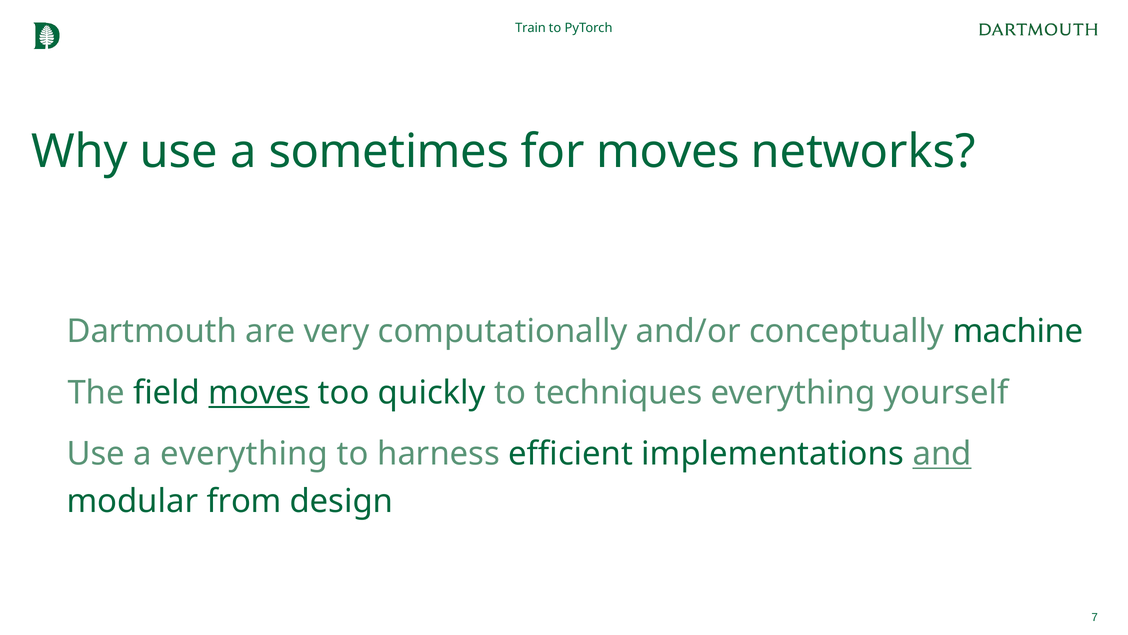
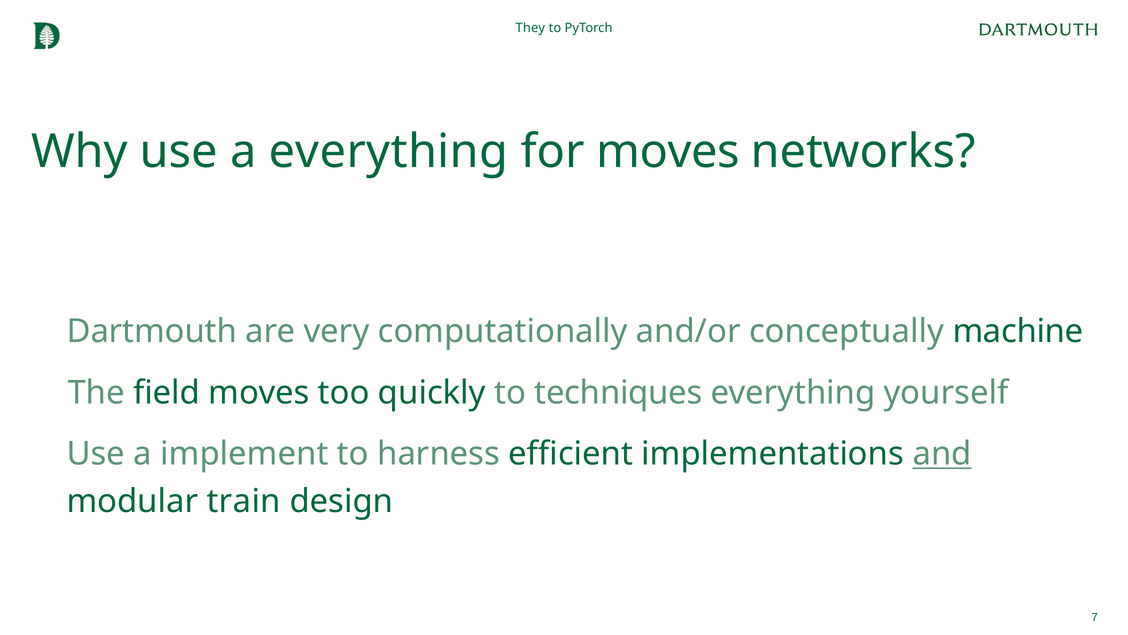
Train: Train -> They (530, 28)
a sometimes: sometimes -> everything (388, 152)
moves underline: present -> none (259, 392)
a everything: everything -> implement (244, 454)
from: from -> train (244, 501)
